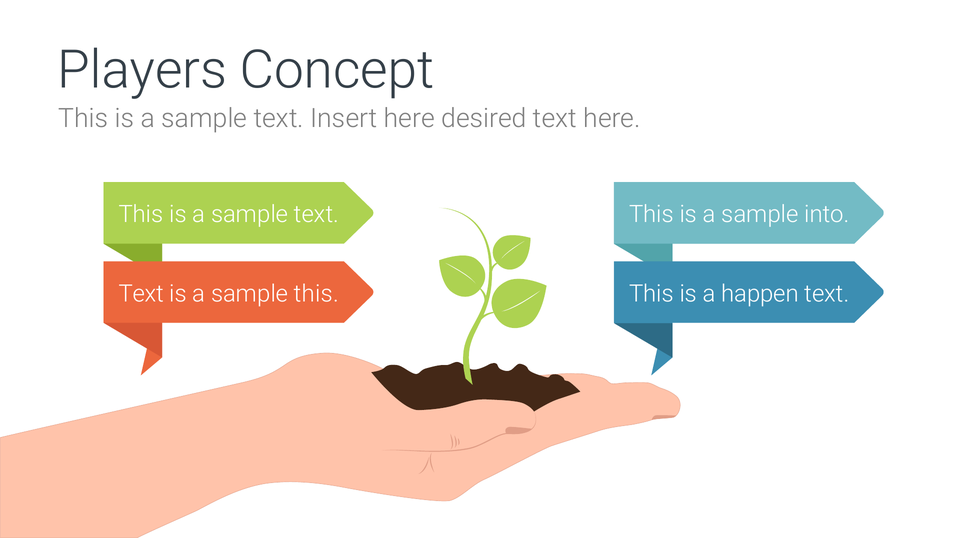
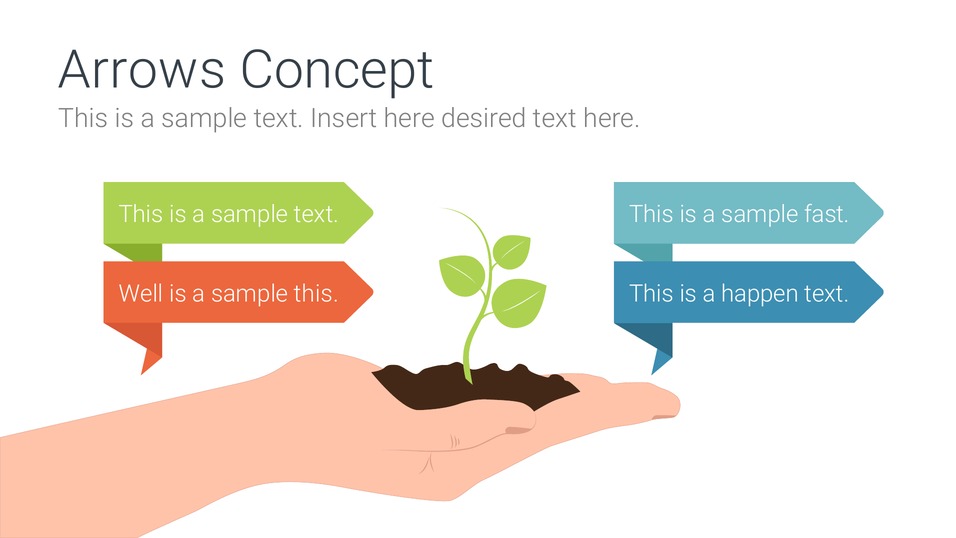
Players: Players -> Arrows (142, 70)
into: into -> fast (827, 214)
Text: Text -> Well (141, 294)
